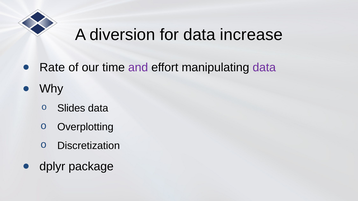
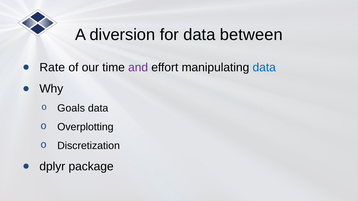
increase: increase -> between (251, 35)
data colour: purple -> blue (264, 67)
Slides: Slides -> Goals (71, 109)
